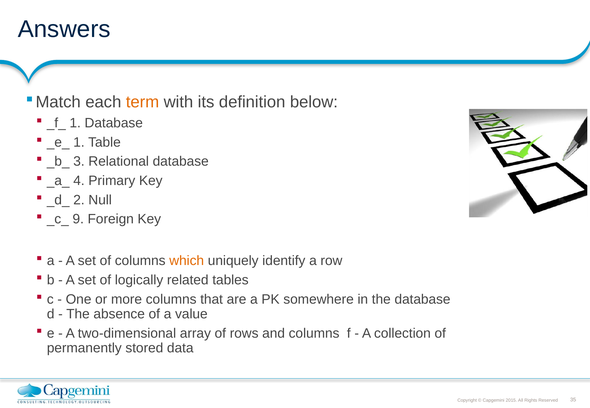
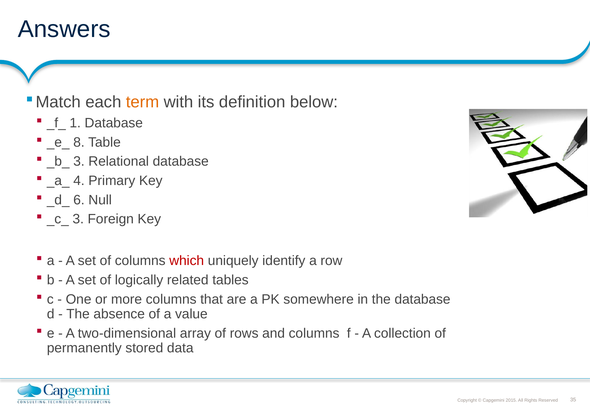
_e_ 1: 1 -> 8 (79, 142)
2: 2 -> 6 (79, 200)
_c_ 9: 9 -> 3 (78, 219)
which colour: orange -> red (187, 261)
